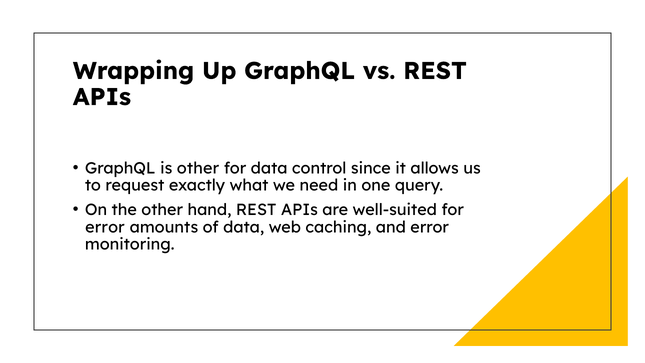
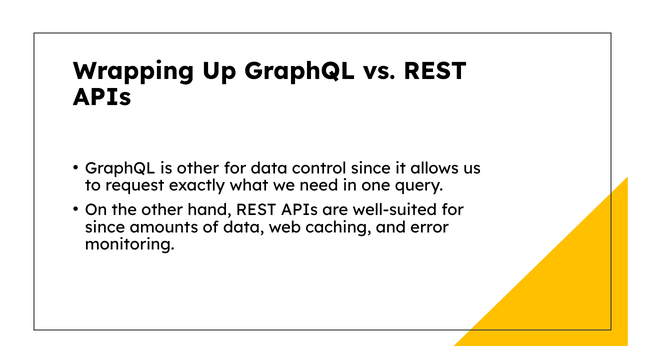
error: error -> since (105, 227)
